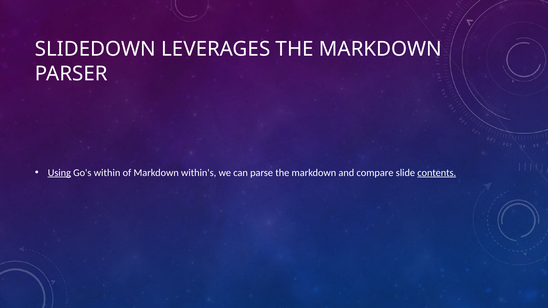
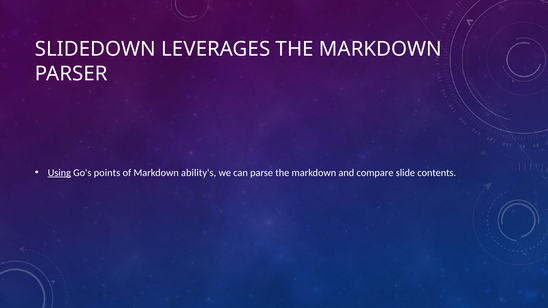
within: within -> points (107, 173)
within's: within's -> ability's (199, 173)
contents underline: present -> none (437, 173)
